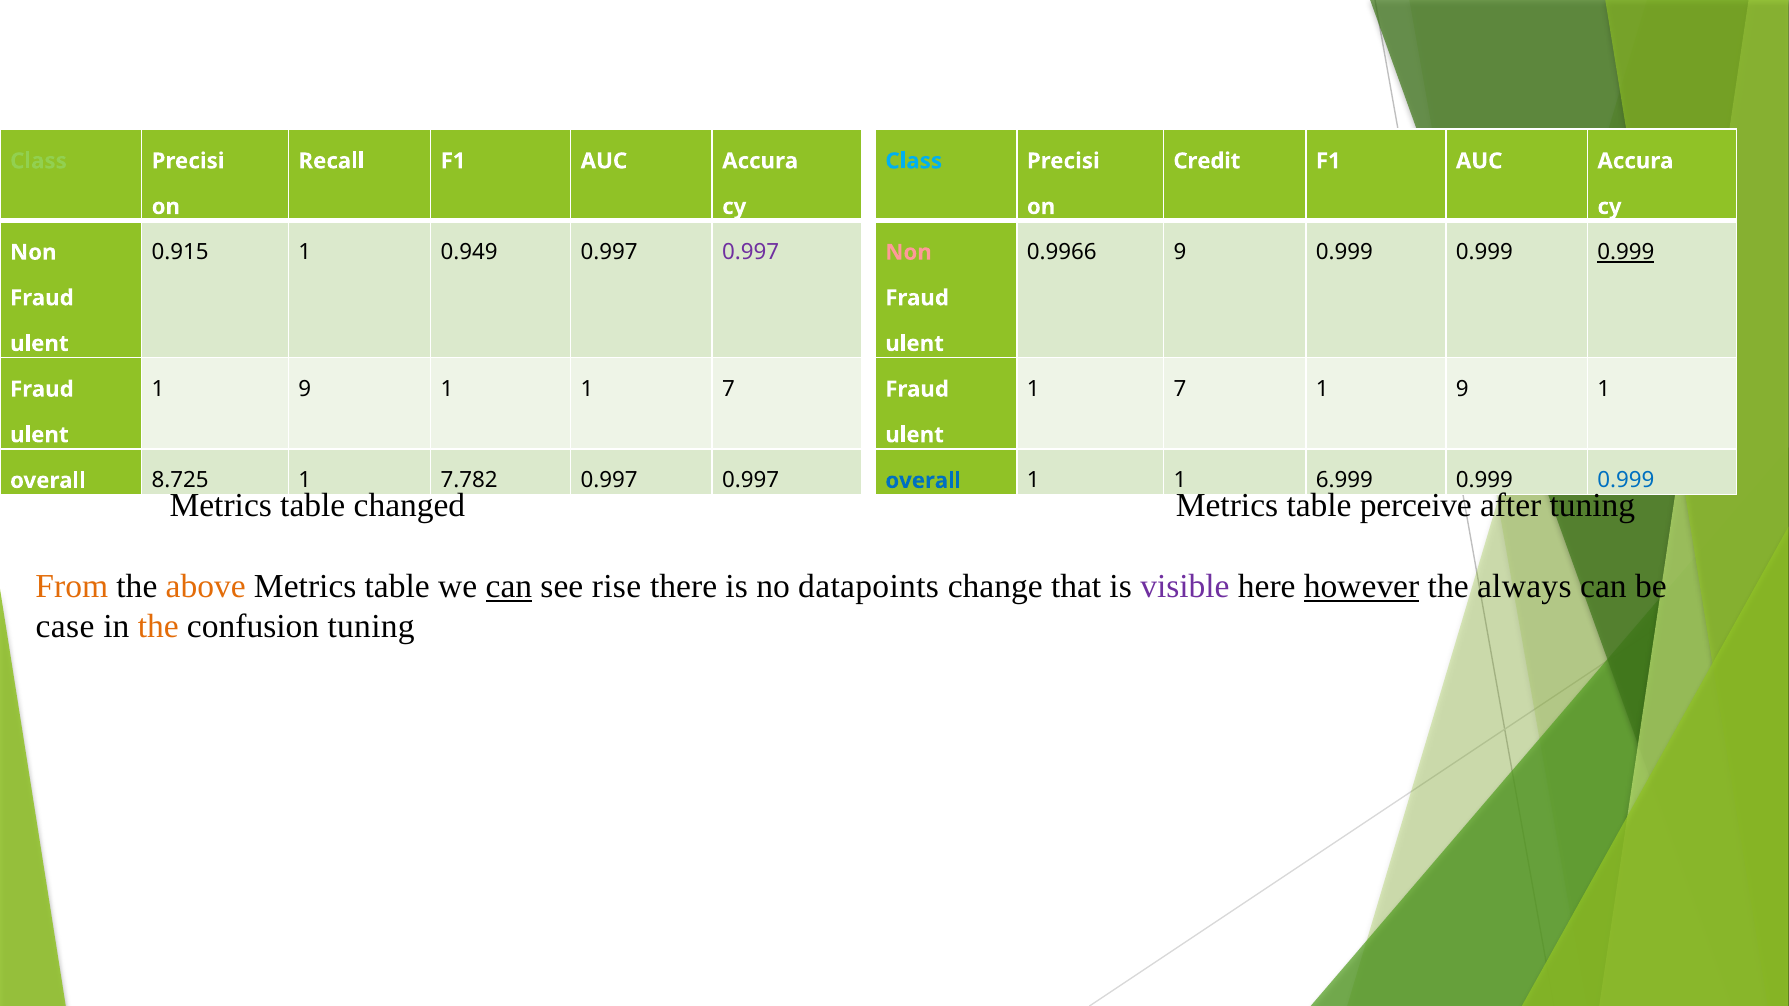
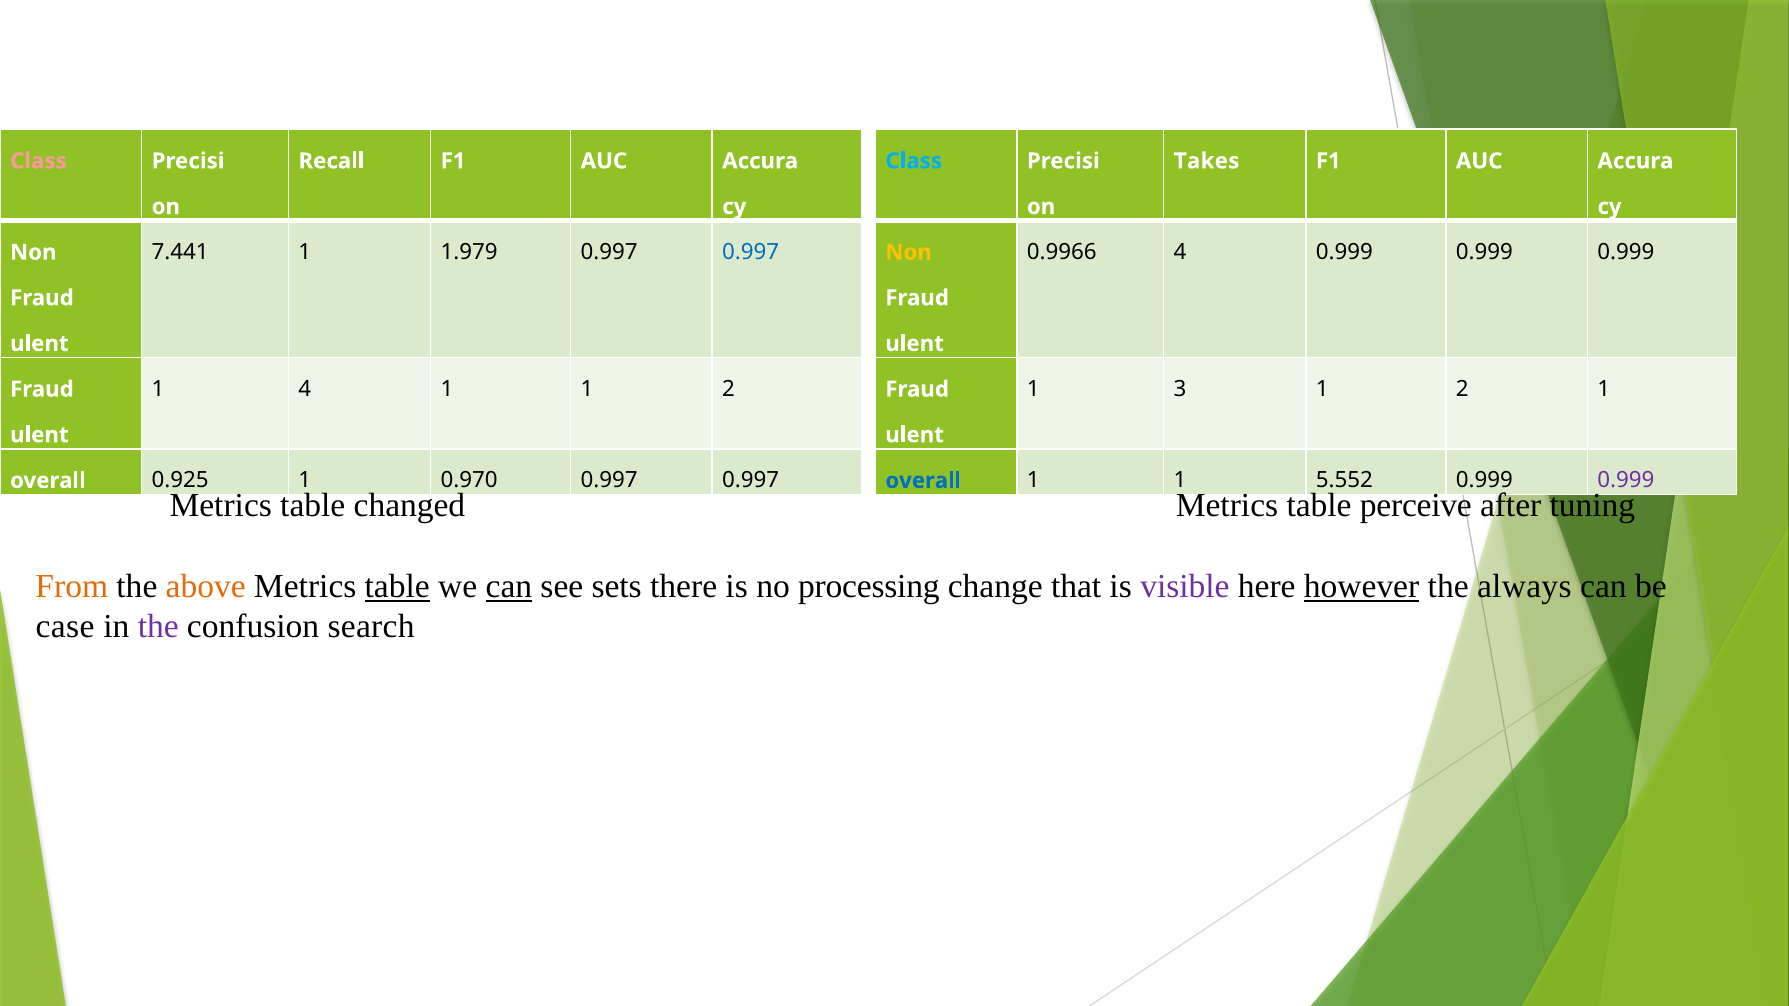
Class colour: light green -> pink (38, 161)
Credit: Credit -> Takes (1207, 161)
0.915: 0.915 -> 7.441 (180, 252)
0.949: 0.949 -> 1.979 (469, 252)
0.997 colour: purple -> blue (751, 252)
0.9966 9: 9 -> 4 (1180, 252)
0.999 underline: present -> none (1626, 252)
Non colour: pink -> yellow (909, 252)
9: 9 -> 4 (305, 389)
1 1 7: 7 -> 2 (729, 389)
7: 7 -> 3 (1180, 389)
9: 9 -> 2 (1462, 389)
8.725: 8.725 -> 0.925 (180, 481)
7.782: 7.782 -> 0.970 (469, 481)
6.999: 6.999 -> 5.552 (1344, 481)
0.999 colour: blue -> purple (1626, 481)
table underline: none -> present (397, 587)
rise: rise -> sets (617, 587)
datapoints: datapoints -> processing (869, 587)
the colour: orange -> purple (158, 627)
confusion tuning: tuning -> search (371, 627)
